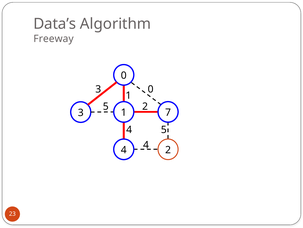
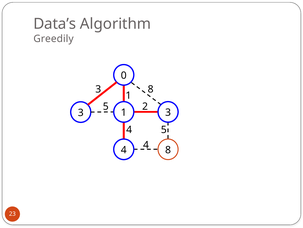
Freeway: Freeway -> Greedily (54, 39)
0: 0 -> 8 (151, 89)
1 7: 7 -> 3 (168, 112)
4 2: 2 -> 8 (168, 150)
